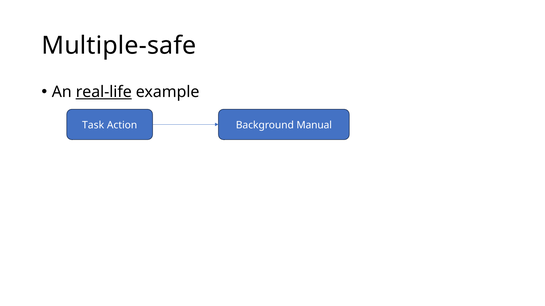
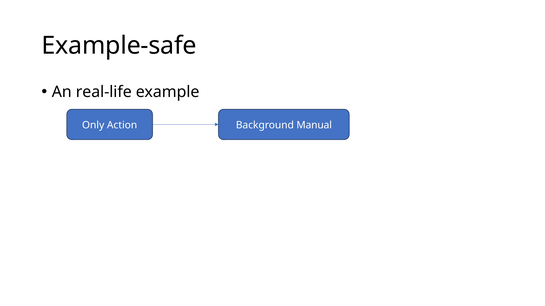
Multiple-safe: Multiple-safe -> Example-safe (119, 46)
real-life underline: present -> none (104, 92)
Task: Task -> Only (93, 125)
